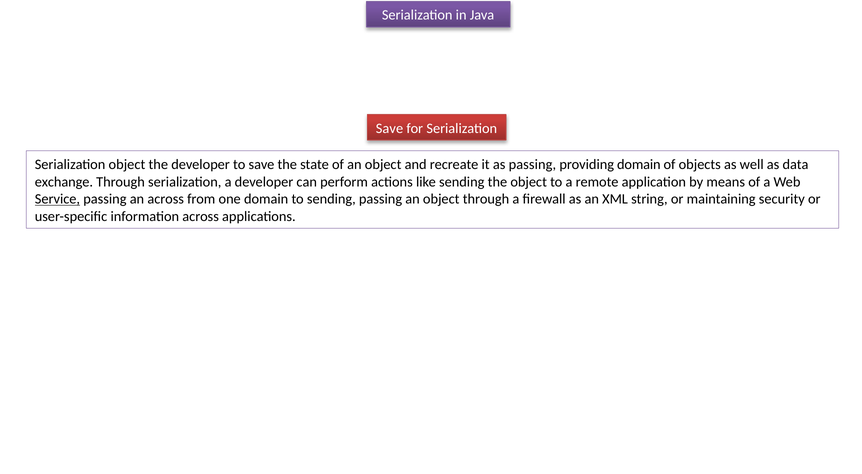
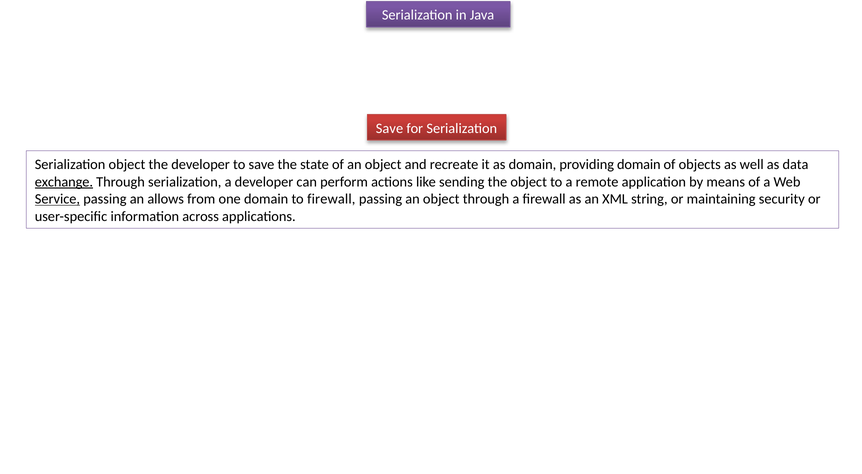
as passing: passing -> domain (532, 165)
exchange underline: none -> present (64, 182)
an across: across -> allows (166, 199)
to sending: sending -> firewall (331, 199)
